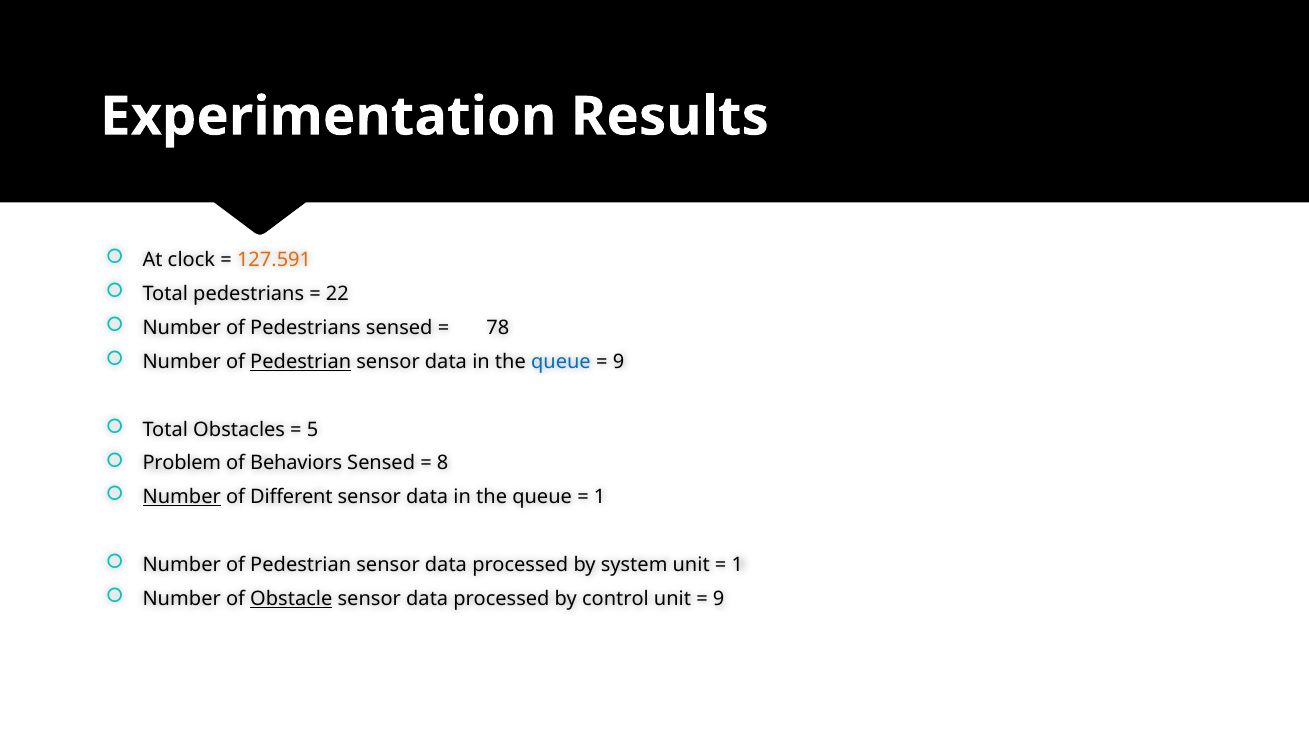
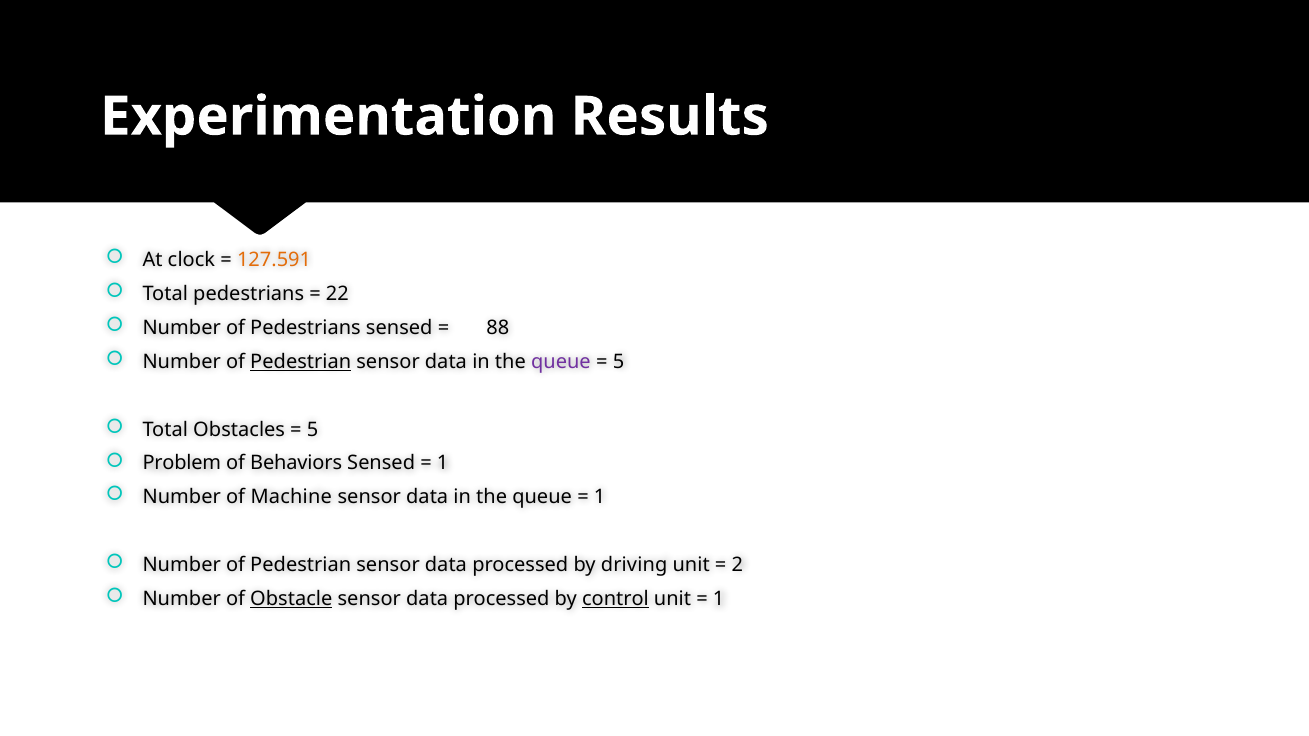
78: 78 -> 88 (498, 328)
queue colour: blue -> purple (561, 362)
9: 9 -> 5 (619, 362)
8: 8 -> 1 (443, 464)
Number underline: present -> none (182, 497)
Different: Different -> Machine (291, 497)
system: system -> driving (634, 565)
1: 1 -> 2 (737, 565)
control underline: none -> present (615, 599)
9: 9 -> 1 (719, 599)
